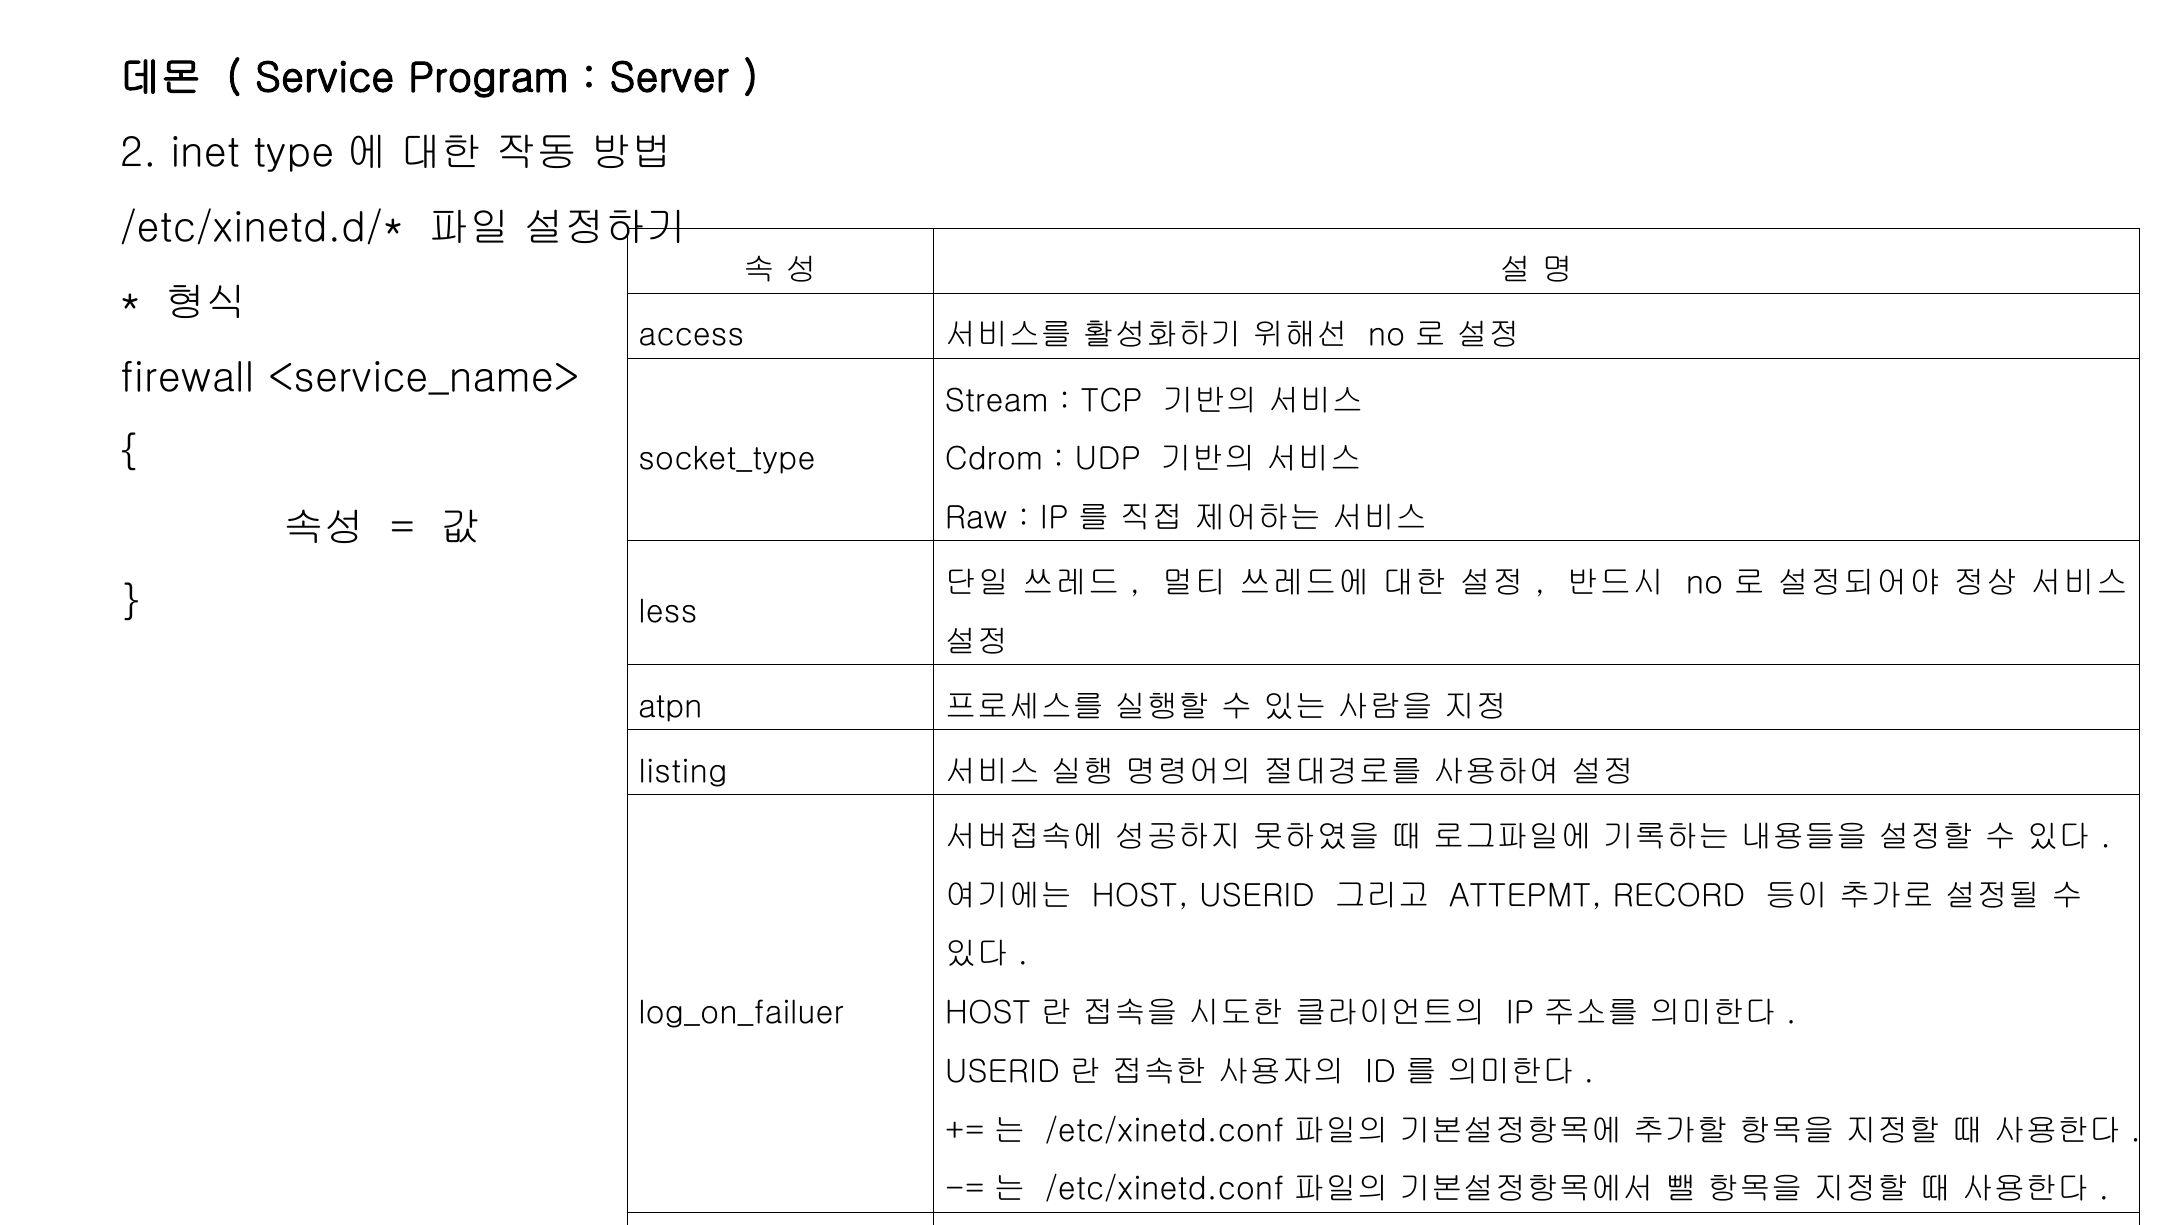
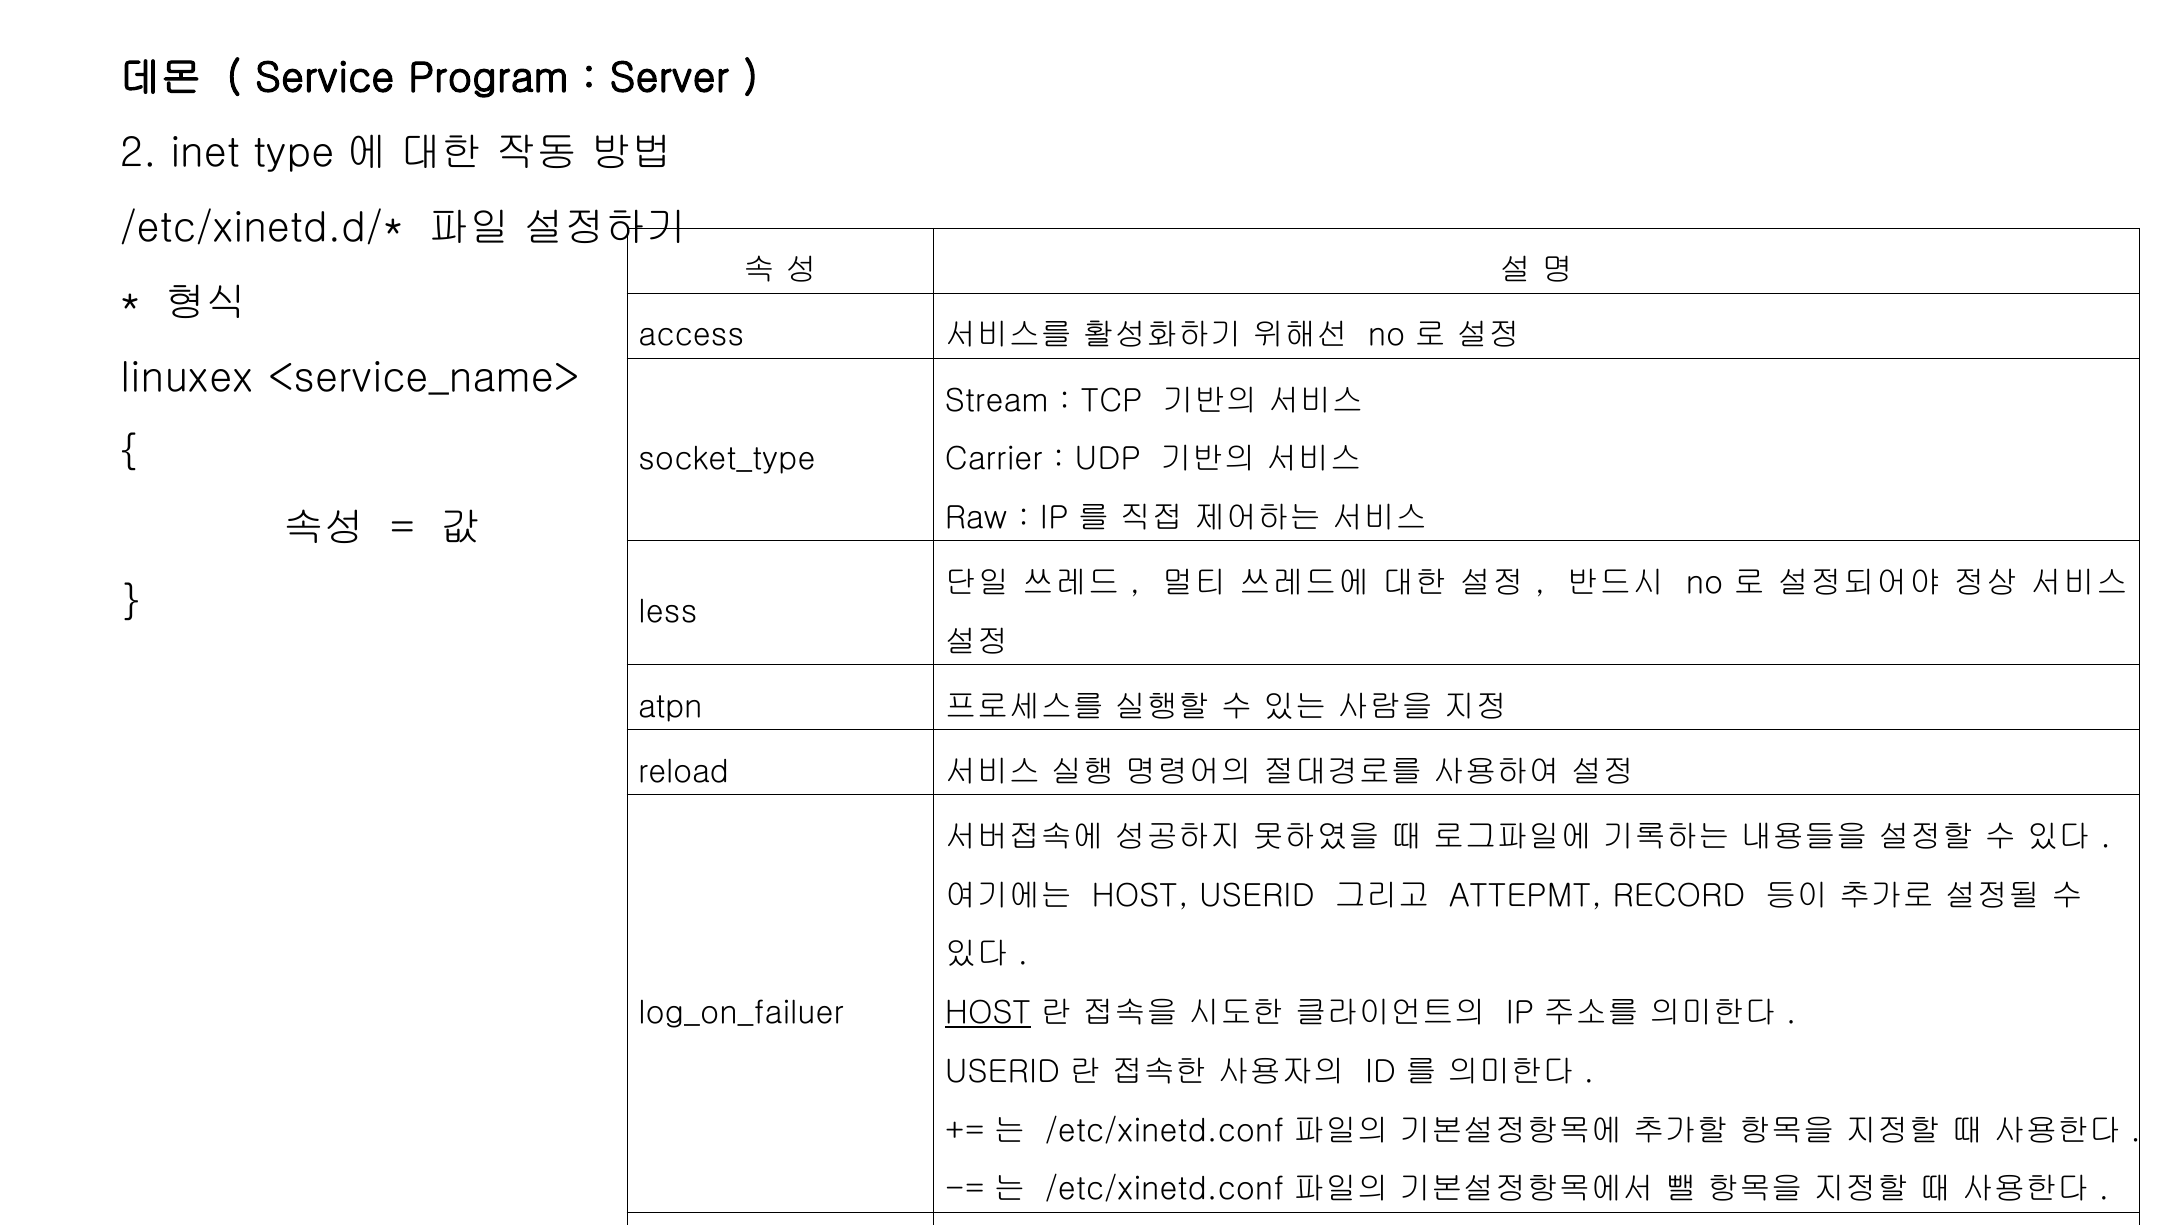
firewall: firewall -> linuxex (187, 378)
Cdrom: Cdrom -> Carrier (994, 459)
listing: listing -> reload (683, 772)
HOST underline: none -> present (988, 1013)
